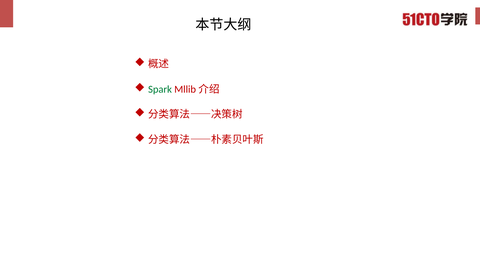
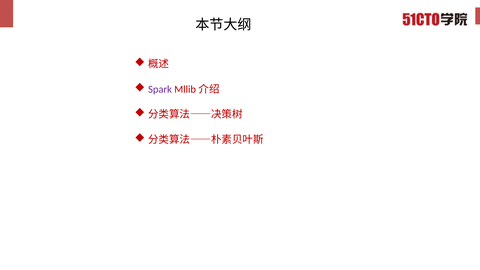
Spark colour: green -> purple (160, 89)
